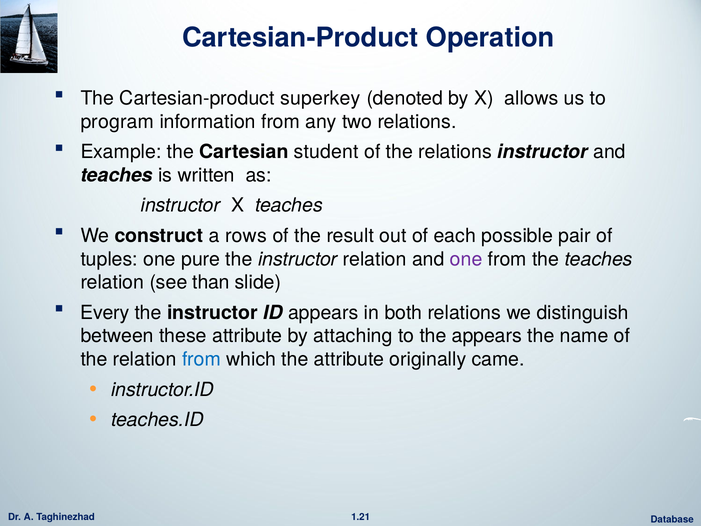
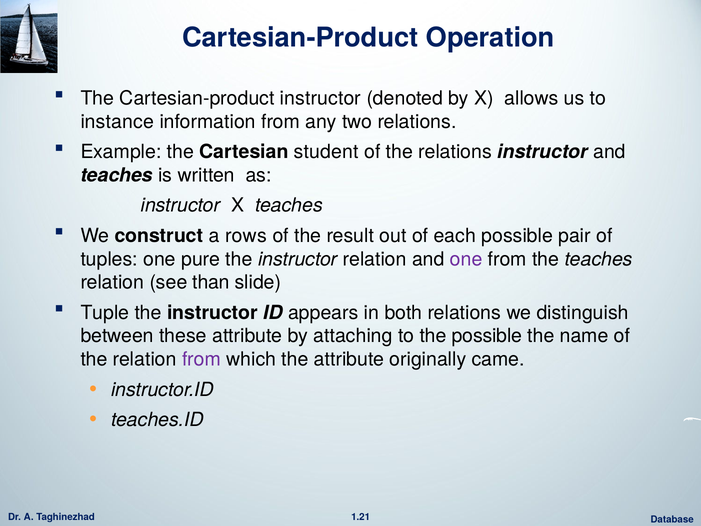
Cartesian-product superkey: superkey -> instructor (320, 98)
program: program -> instance (117, 122)
Every: Every -> Tuple (105, 313)
the appears: appears -> possible (487, 336)
from colour: blue -> purple (201, 359)
